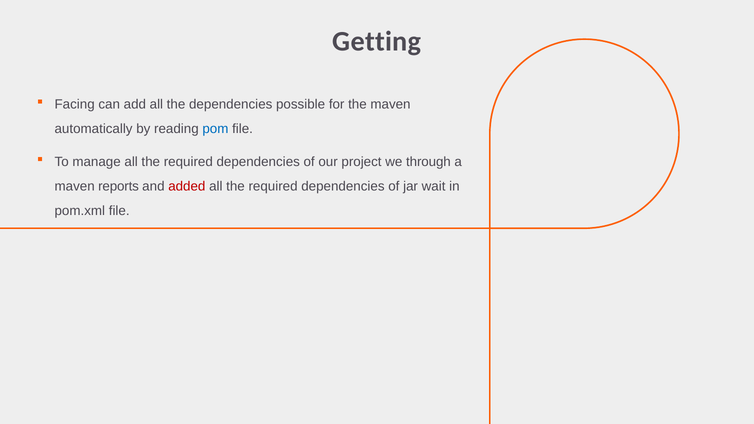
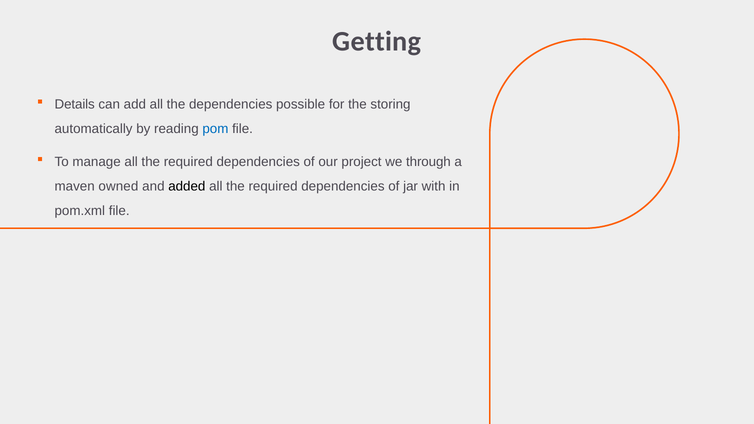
Facing: Facing -> Details (75, 104)
the maven: maven -> storing (391, 104)
reports: reports -> owned (118, 186)
added colour: red -> black (187, 186)
wait: wait -> with (434, 186)
